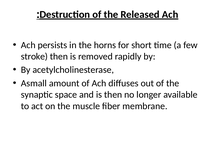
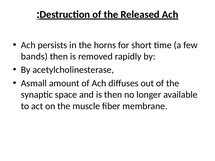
stroke: stroke -> bands (34, 57)
